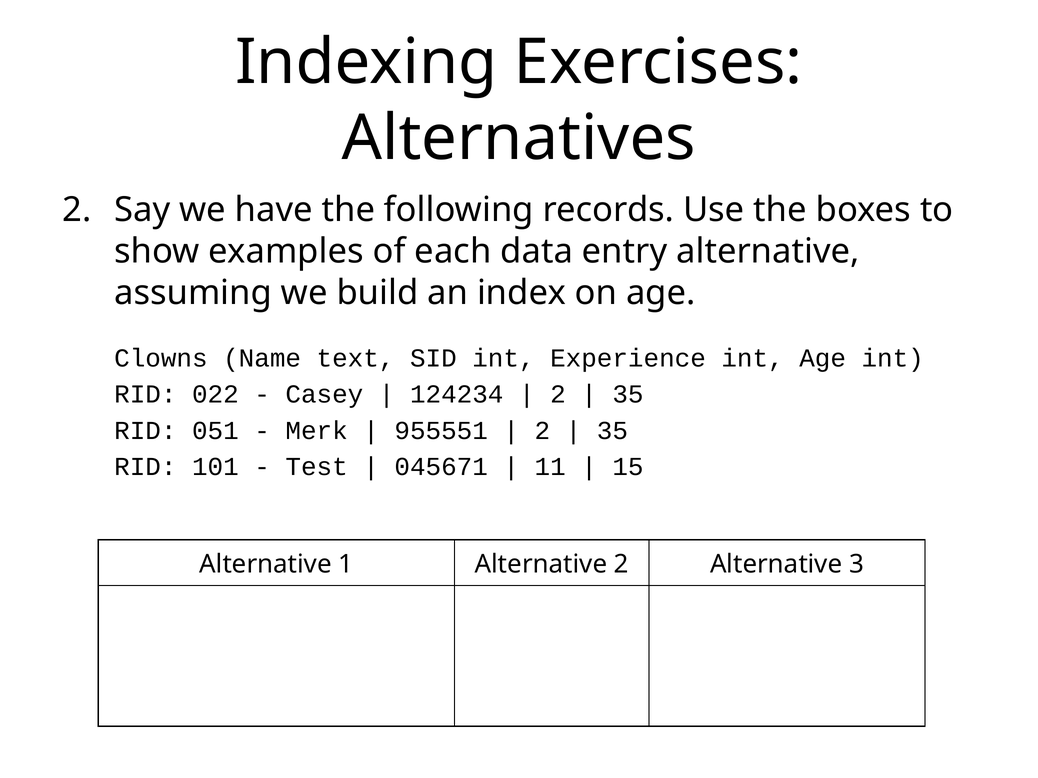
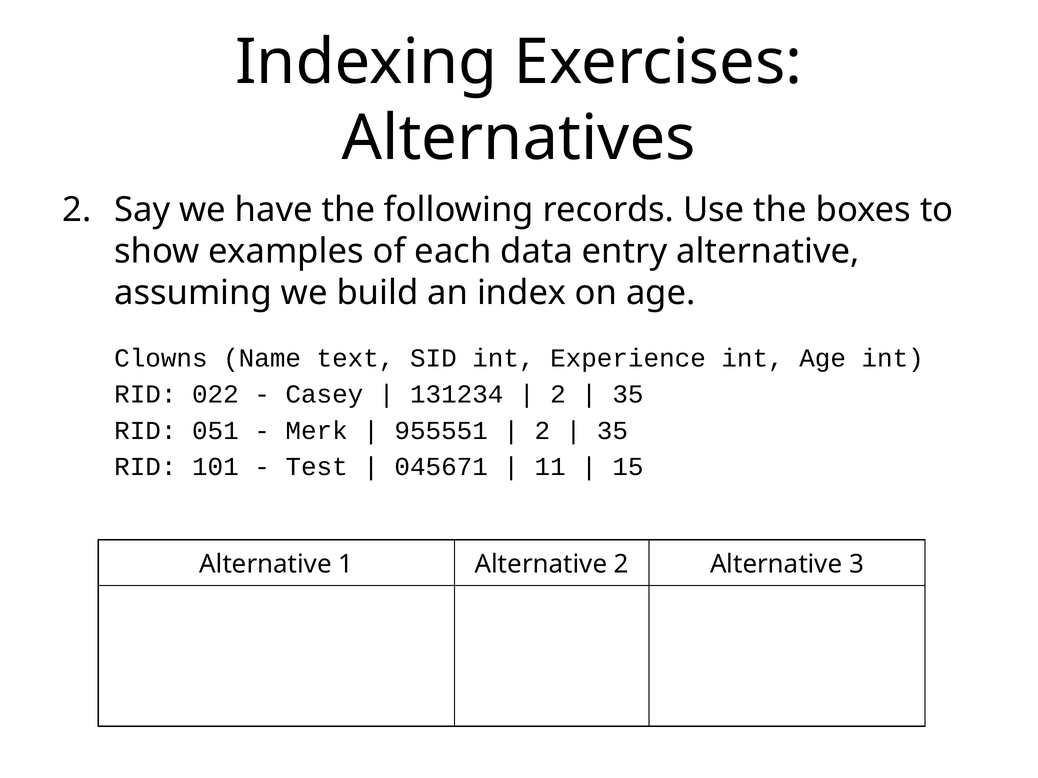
124234: 124234 -> 131234 (457, 395)
